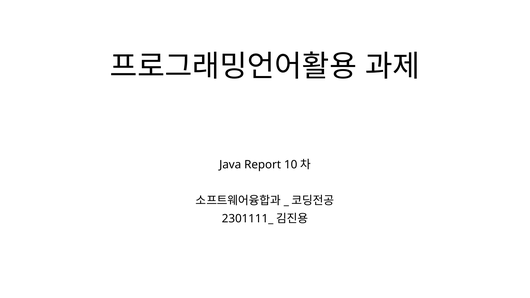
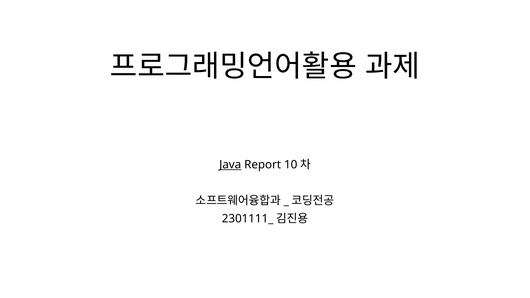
Java underline: none -> present (230, 165)
